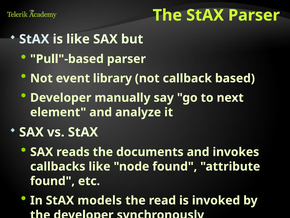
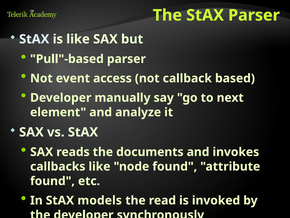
library: library -> access (112, 78)
